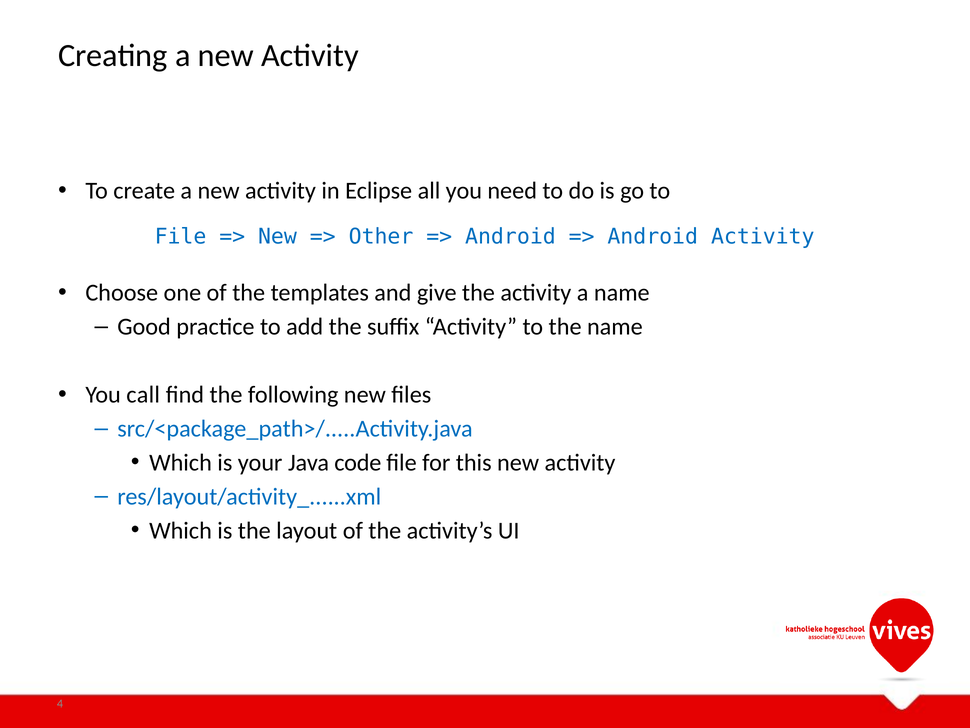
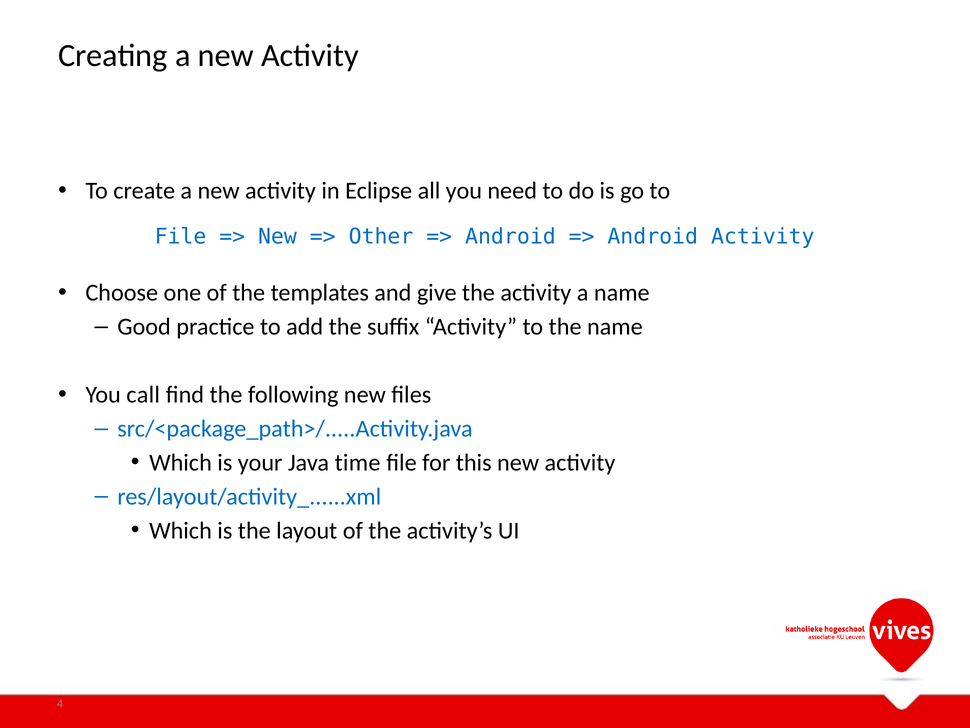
code: code -> time (358, 462)
